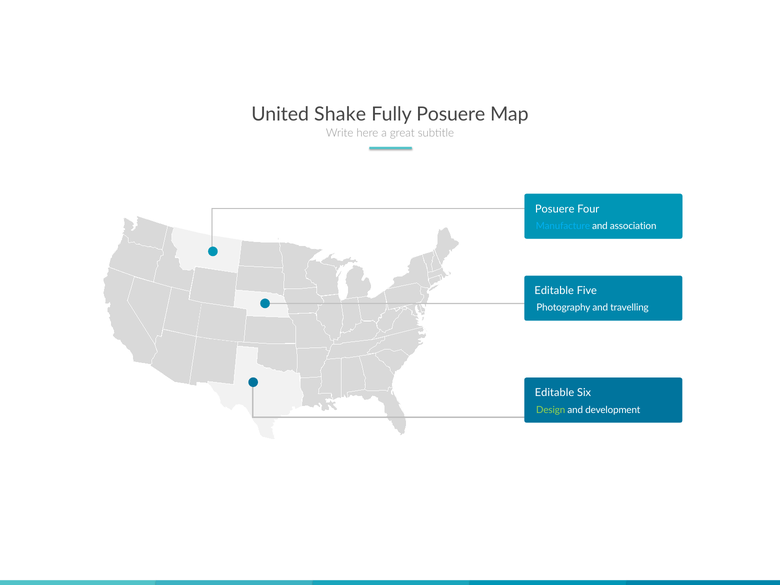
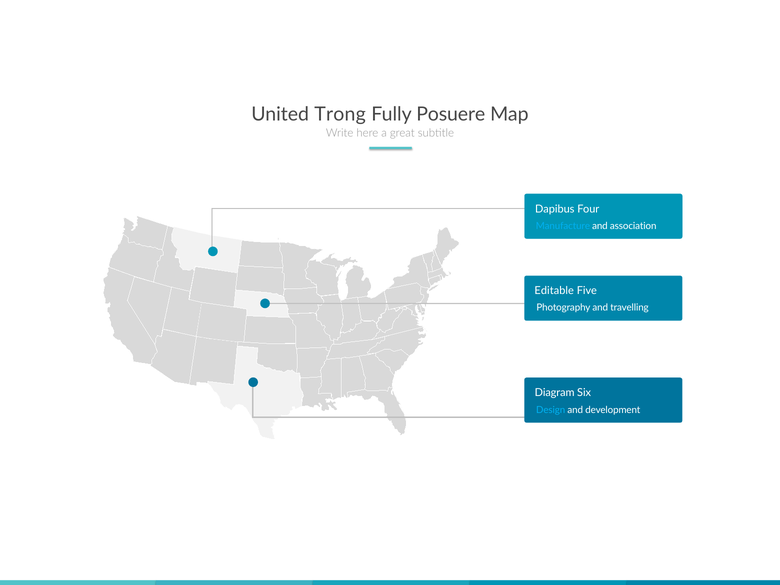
Shake: Shake -> Trong (340, 114)
Posuere: Posuere -> Dapibus (555, 209)
Editable: Editable -> Diagram (555, 393)
Design colour: light green -> light blue (551, 410)
